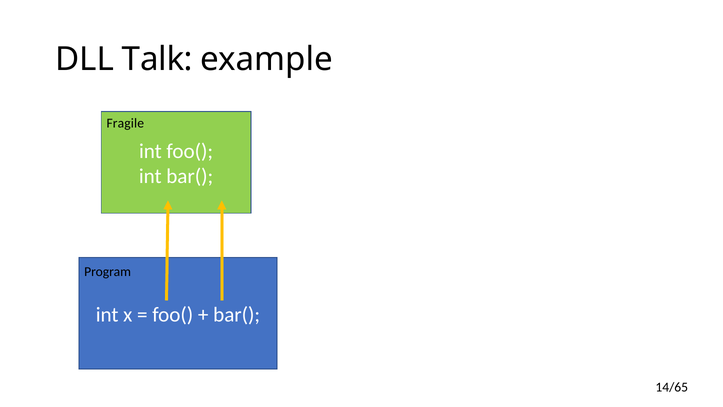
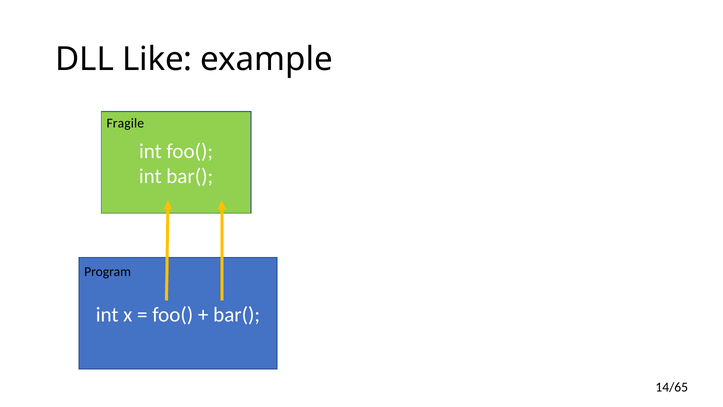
Talk: Talk -> Like (157, 59)
